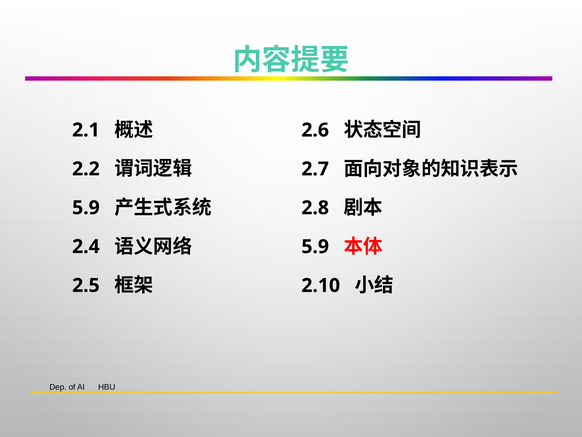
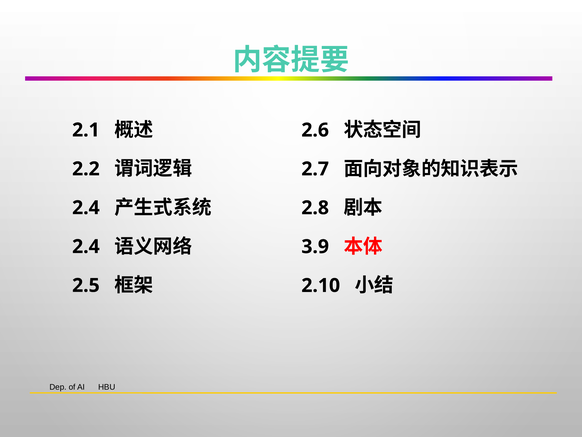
5.9: 5.9 -> 2.4 (86, 208)
5.9: 5.9 -> 3.9 (315, 246)
